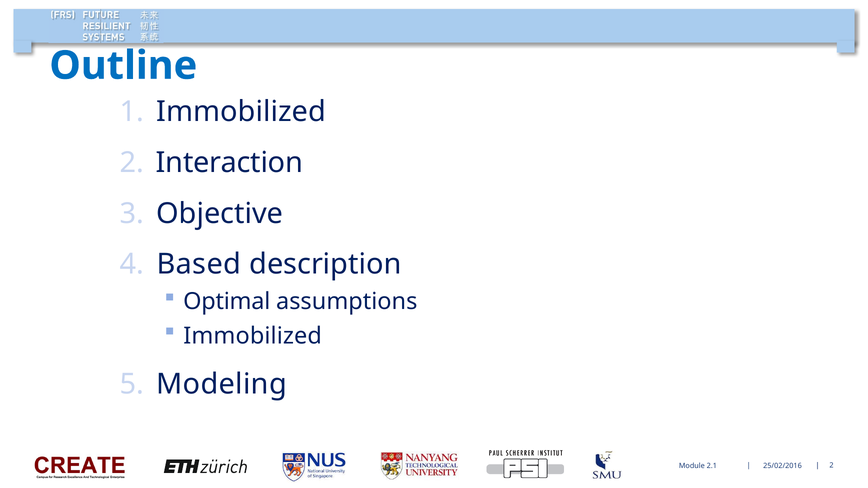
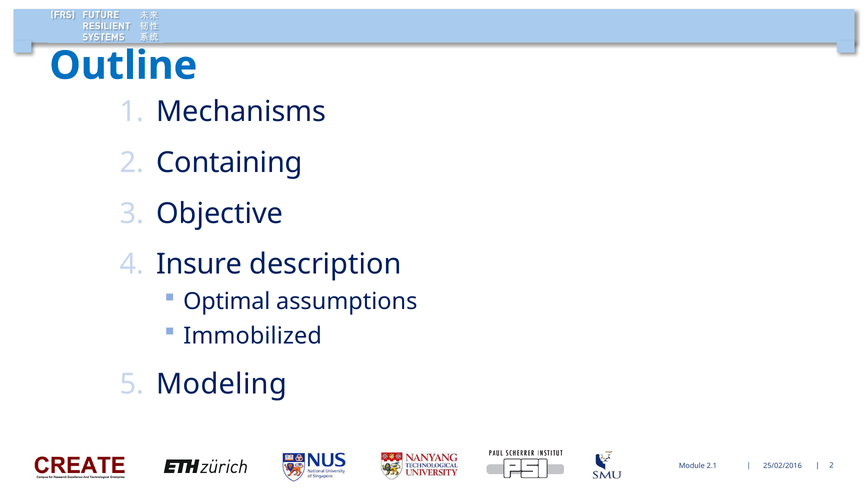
Immobilized: Immobilized -> Mechanisms (241, 112)
Interaction: Interaction -> Containing (229, 163)
Based: Based -> Insure (199, 265)
